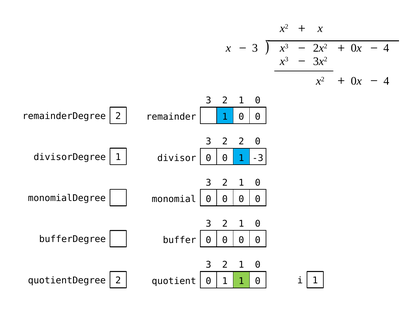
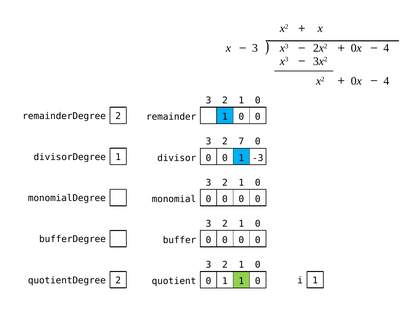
2 2: 2 -> 7 (241, 141)
